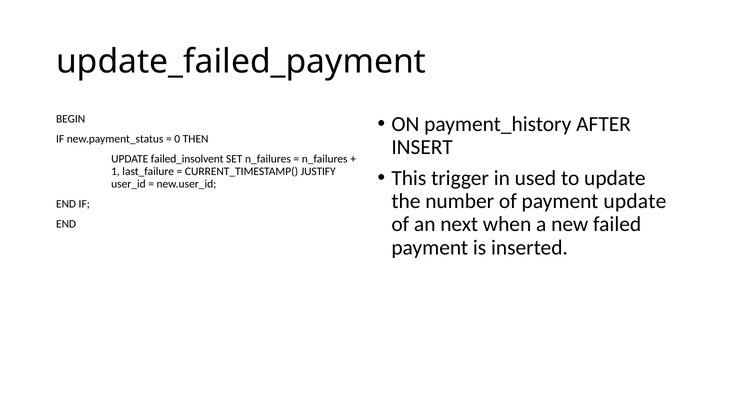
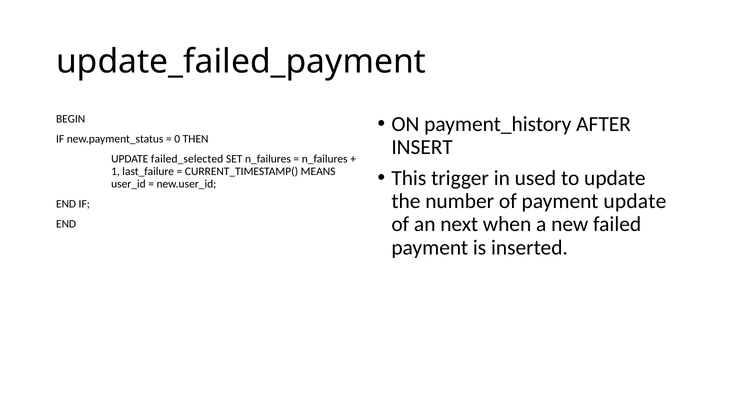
failed_insolvent: failed_insolvent -> failed_selected (187, 159)
JUSTIFY: JUSTIFY -> MEANS (318, 172)
